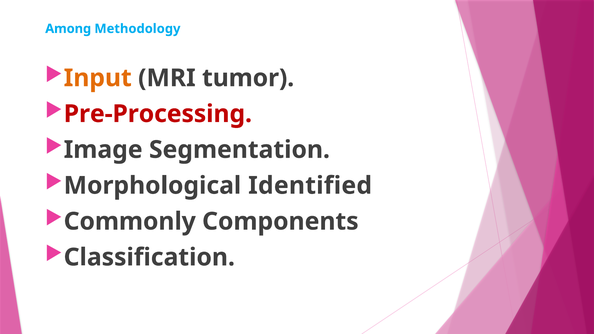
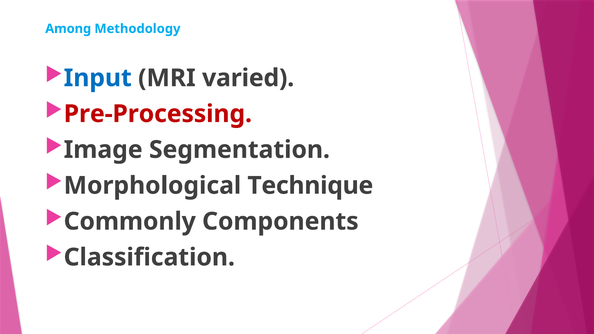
Input colour: orange -> blue (98, 78)
tumor: tumor -> varied (248, 78)
Identified: Identified -> Technique (310, 186)
